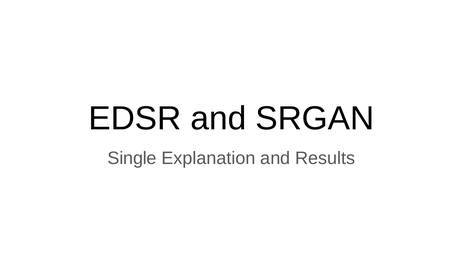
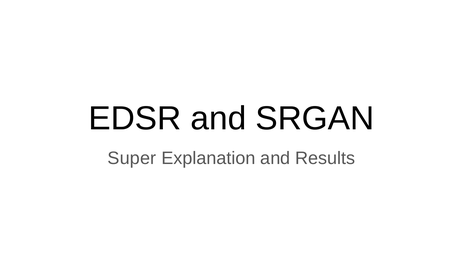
Single: Single -> Super (132, 158)
